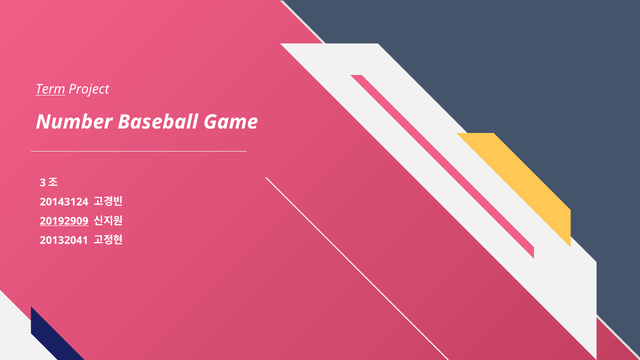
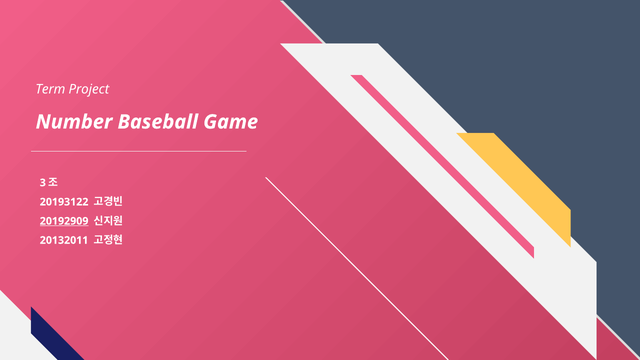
Term underline: present -> none (50, 90)
20143124: 20143124 -> 20193122 (64, 202)
20132041: 20132041 -> 20132011 (64, 240)
